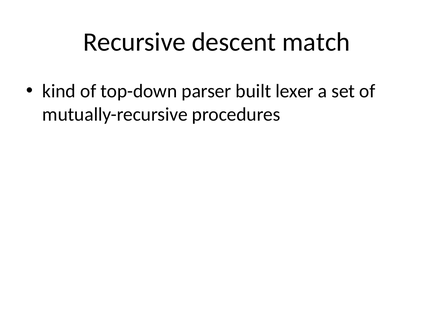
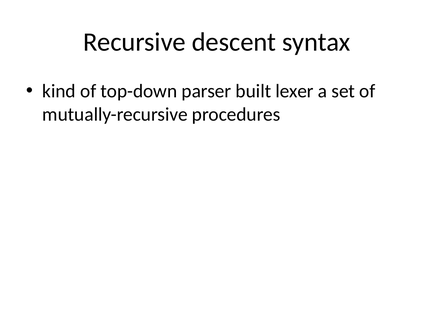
match: match -> syntax (316, 42)
